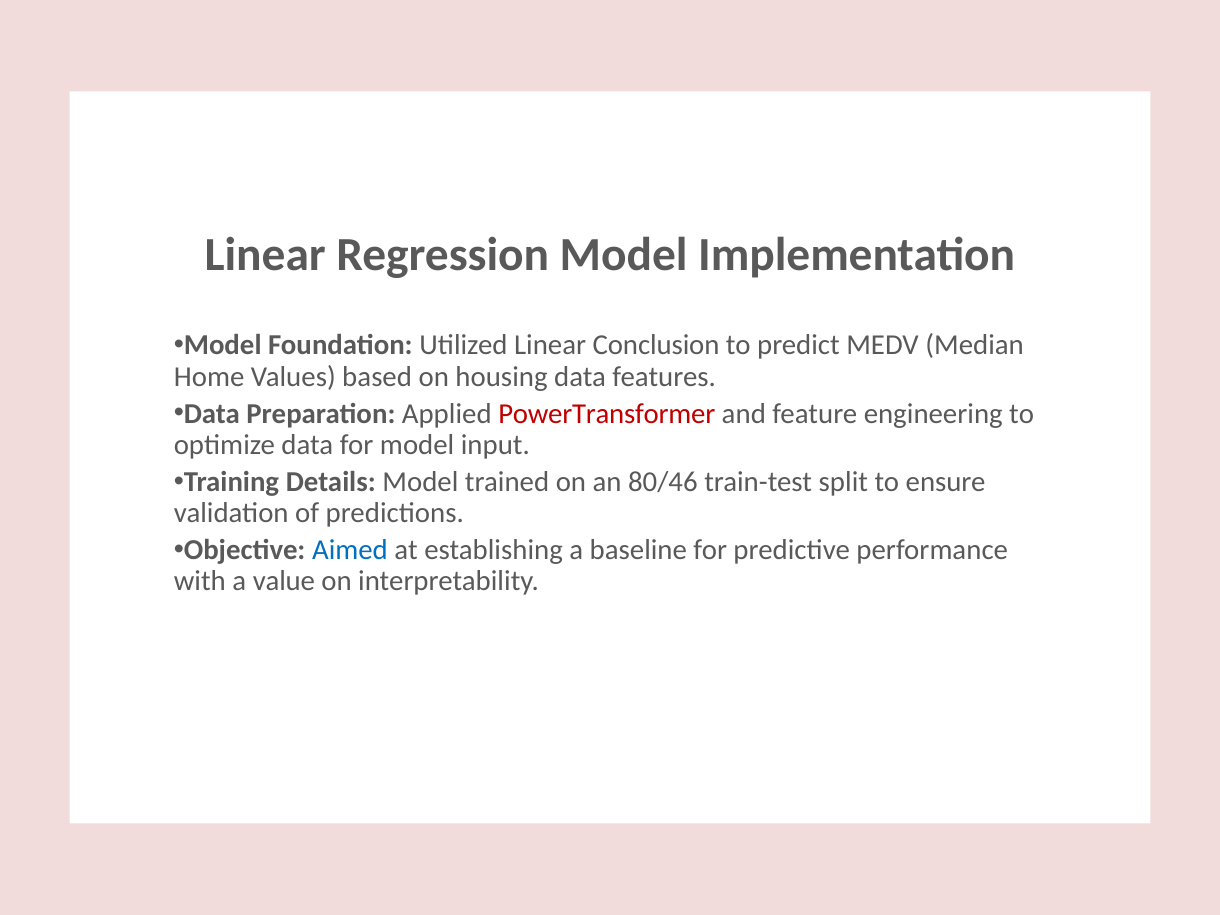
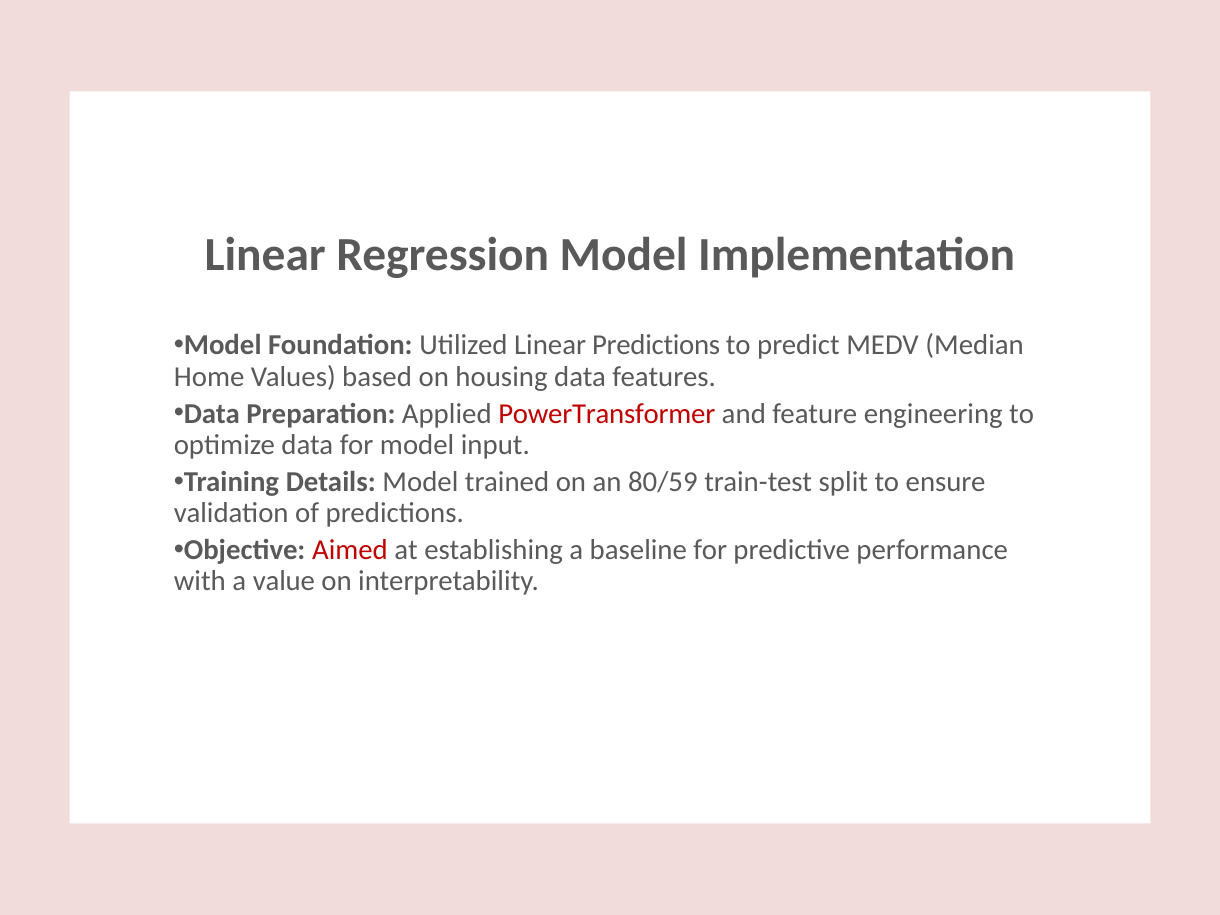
Linear Conclusion: Conclusion -> Predictions (656, 345)
80/46: 80/46 -> 80/59 (663, 482)
Aimed colour: blue -> red (350, 550)
